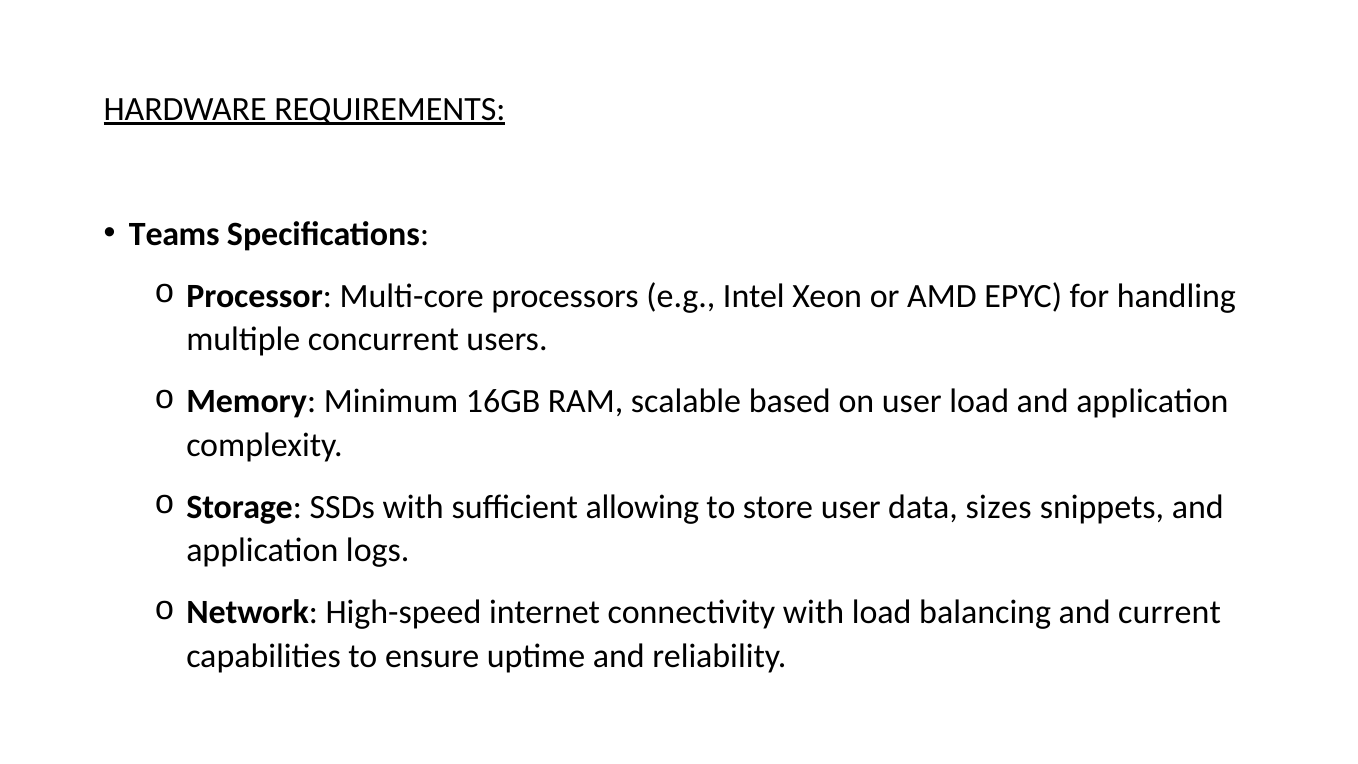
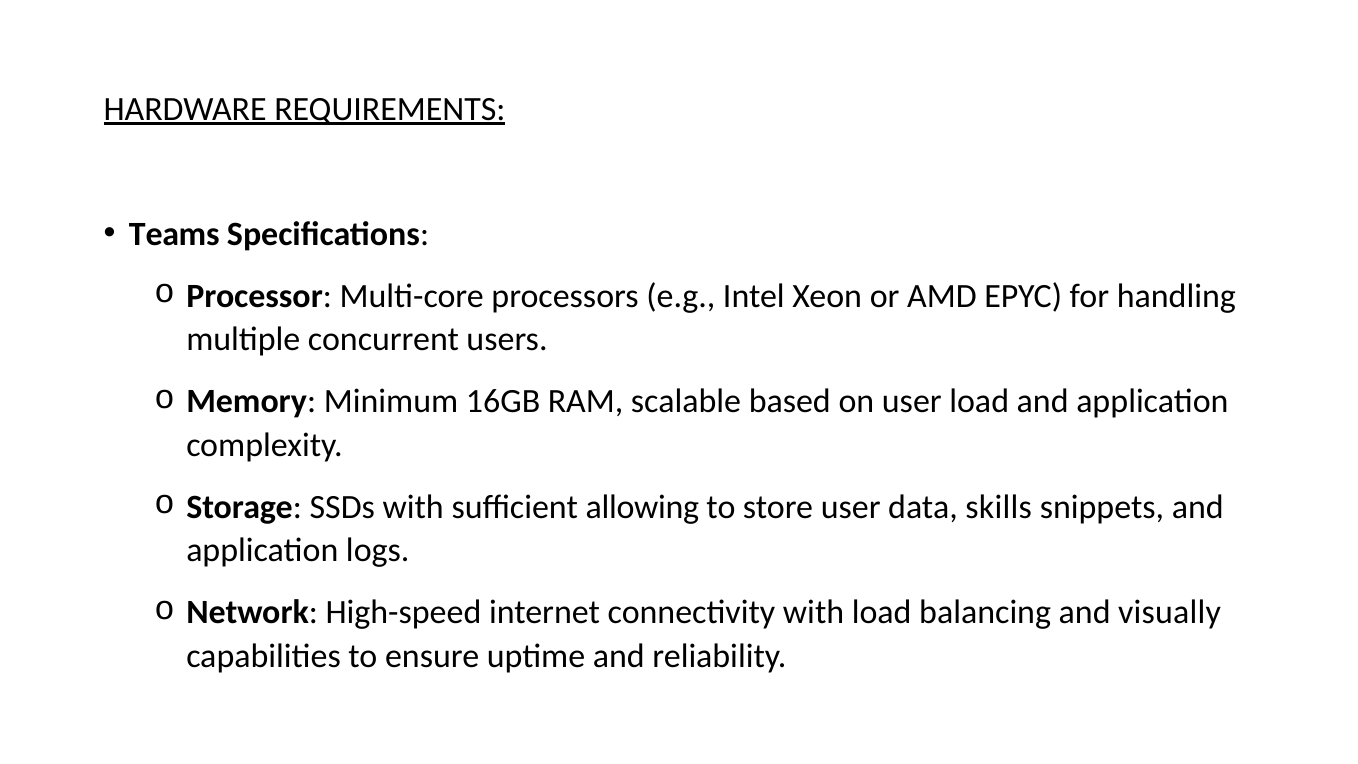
sizes: sizes -> skills (999, 507)
current: current -> visually (1170, 613)
